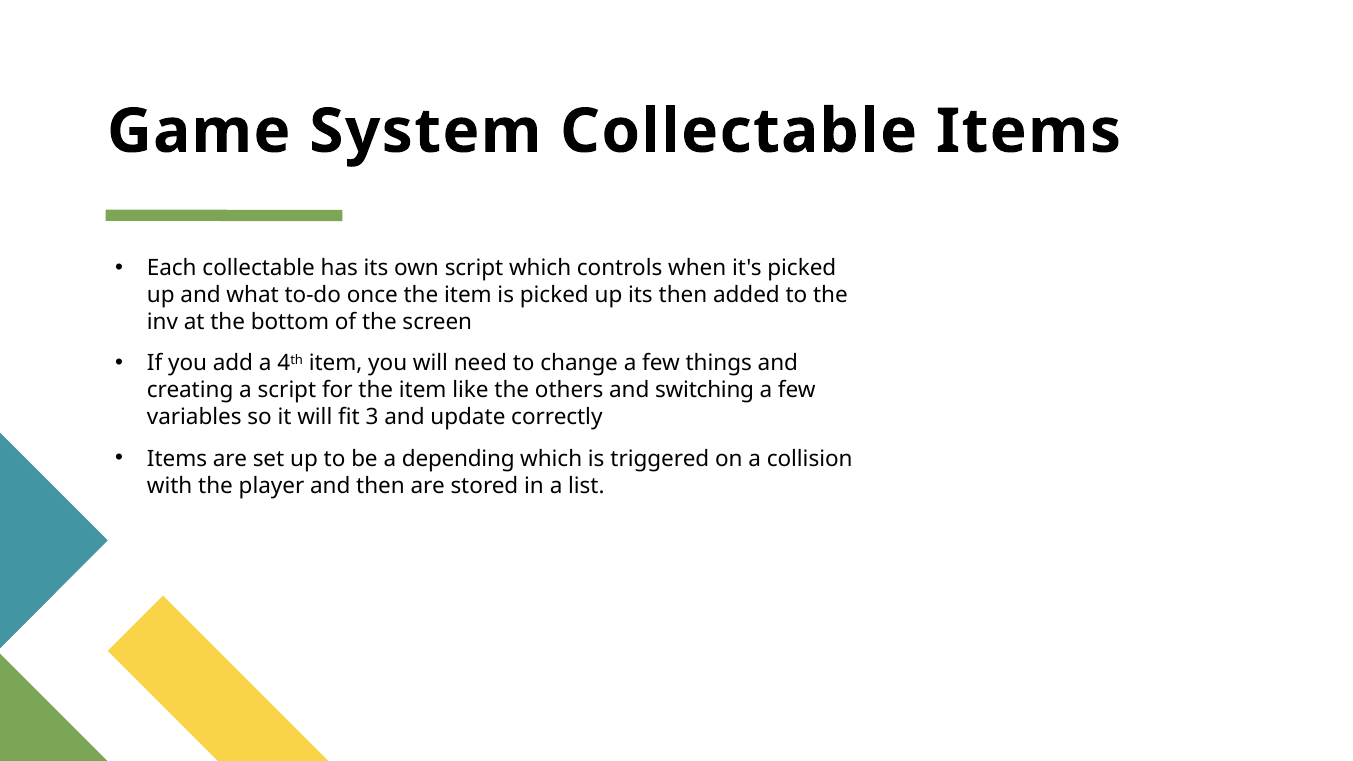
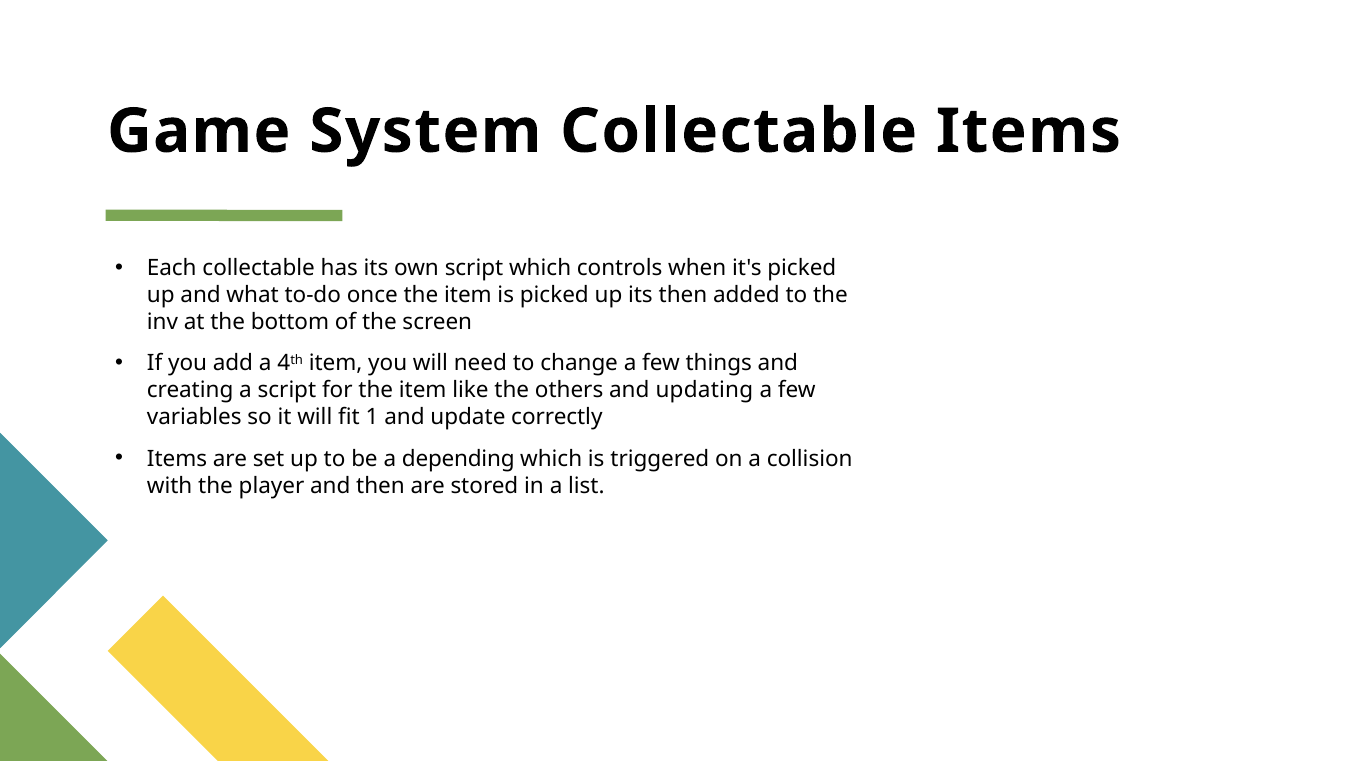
switching: switching -> updating (704, 390)
3: 3 -> 1 (372, 417)
